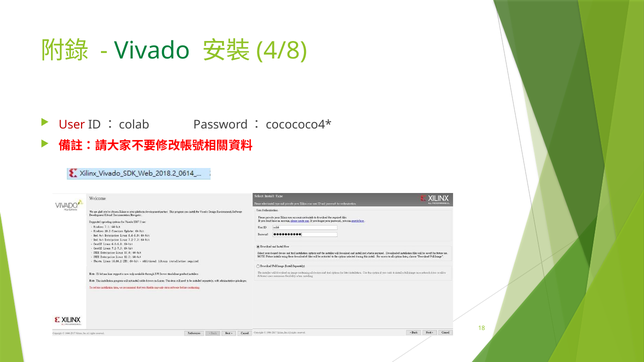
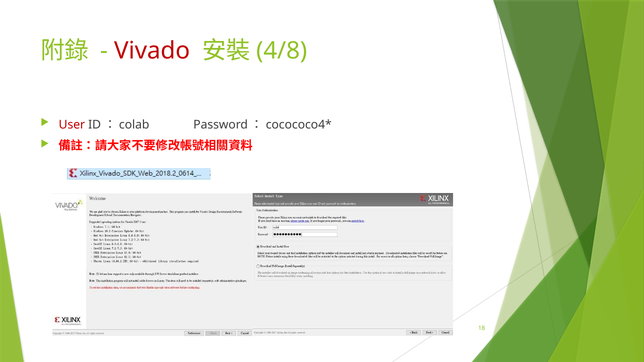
Vivado colour: green -> red (152, 51)
